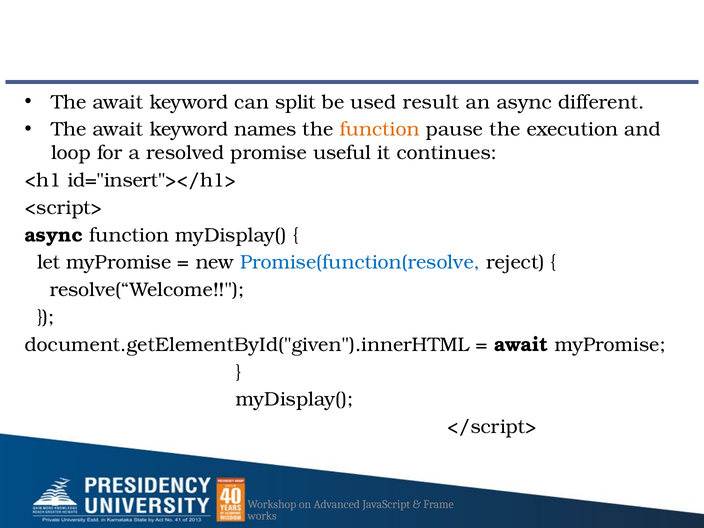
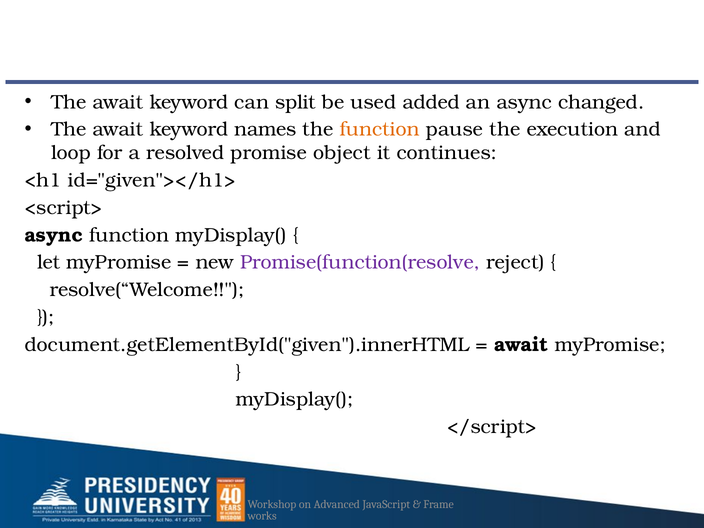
result: result -> added (431, 102)
different: different -> changed (601, 102)
useful: useful -> object (342, 153)
id="insert"></h1>: id="insert"></h1> -> id="given"></h1> (152, 180)
Promise(function(resolve colour: blue -> purple (360, 263)
